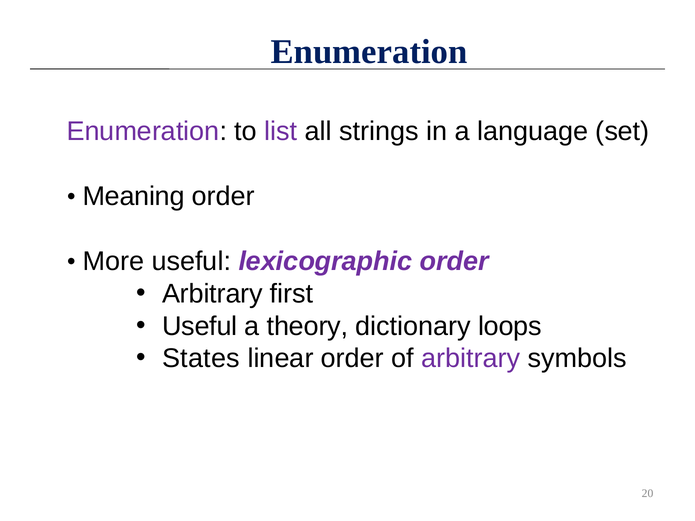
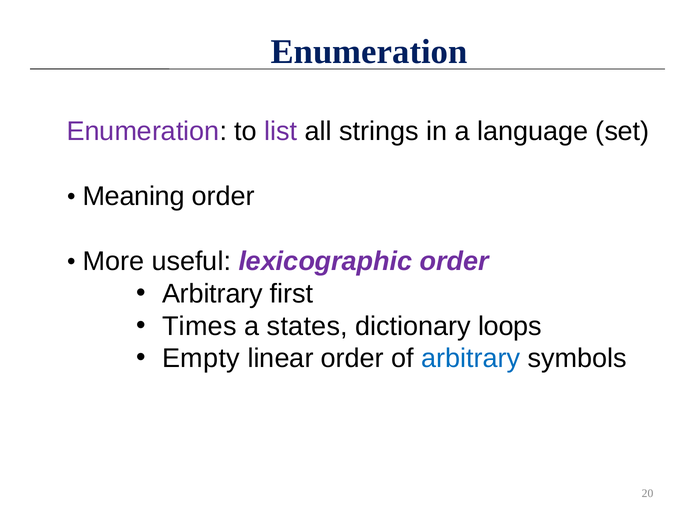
Useful: Useful -> Times (199, 326)
theory: theory -> states (307, 326)
States: States -> Empty (201, 359)
arbitrary colour: purple -> blue (471, 359)
